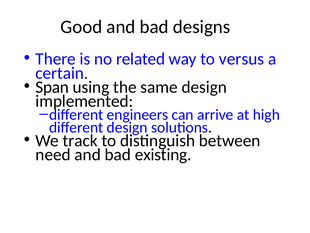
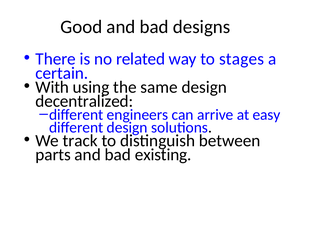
versus: versus -> stages (242, 59)
Span: Span -> With (52, 87)
implemented: implemented -> decentralized (84, 101)
high: high -> easy (266, 115)
need: need -> parts (53, 154)
